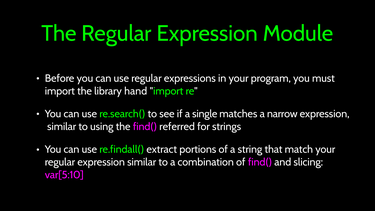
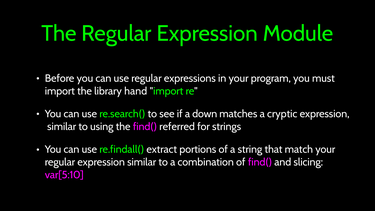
single: single -> down (205, 114)
narrow: narrow -> cryptic (282, 114)
